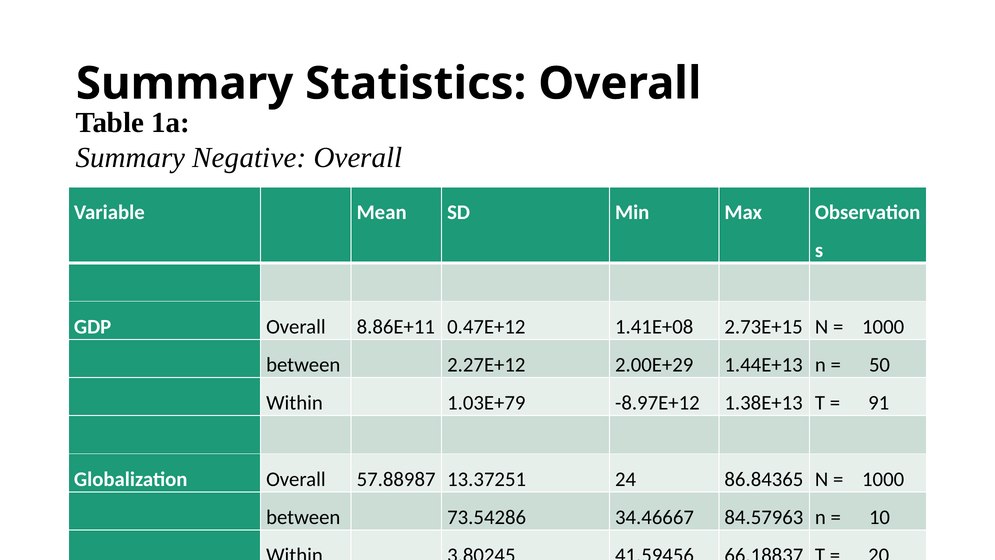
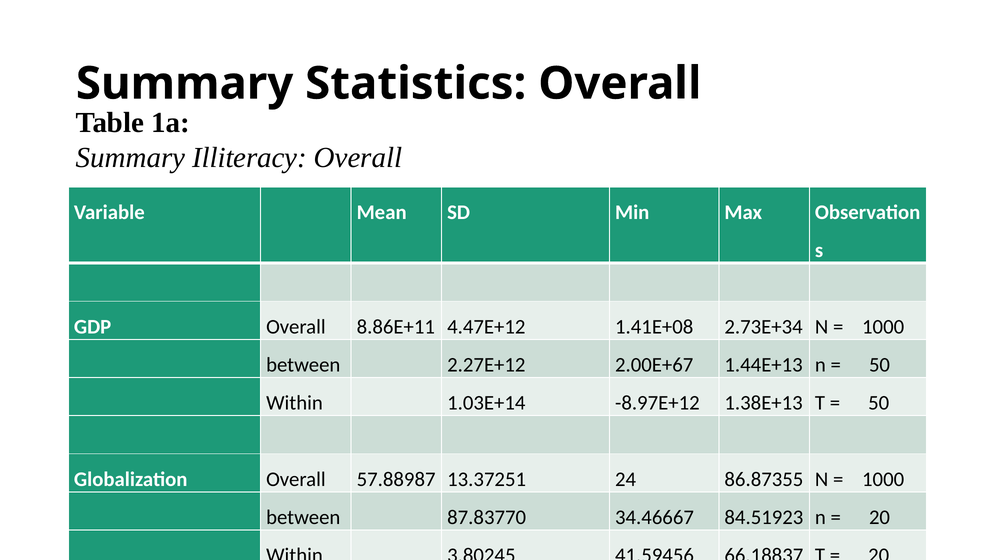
Negative: Negative -> Illiteracy (250, 157)
0.47E+12: 0.47E+12 -> 4.47E+12 (486, 327)
2.73E+15: 2.73E+15 -> 2.73E+34 (764, 327)
2.00E+29: 2.00E+29 -> 2.00E+67 (654, 365)
1.03E+79: 1.03E+79 -> 1.03E+14 (486, 403)
91: 91 -> 50 (879, 403)
86.84365: 86.84365 -> 86.87355 (764, 479)
73.54286: 73.54286 -> 87.83770 (487, 517)
84.57963: 84.57963 -> 84.51923 (764, 517)
10: 10 -> 20 (879, 517)
